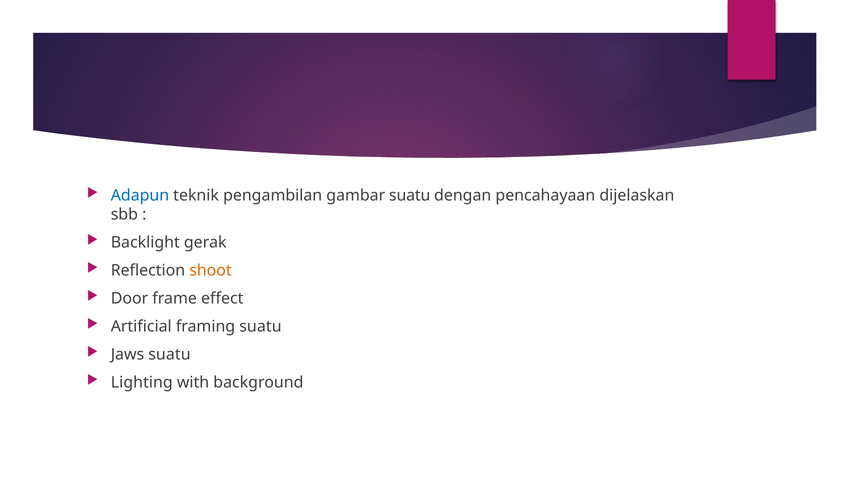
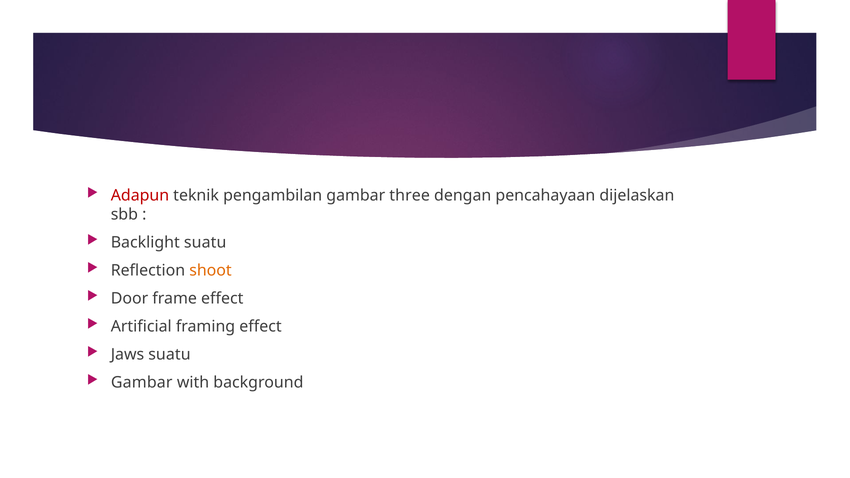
Adapun colour: blue -> red (140, 195)
gambar suatu: suatu -> three (410, 195)
Backlight gerak: gerak -> suatu (205, 242)
framing suatu: suatu -> effect (260, 326)
Lighting: Lighting -> Gambar (142, 382)
